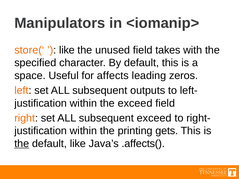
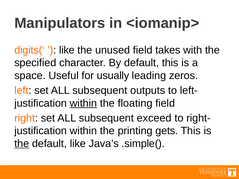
store(‘: store(‘ -> digits(‘ (29, 50)
affects: affects -> usually (113, 76)
within underline: none -> present (83, 103)
the exceed: exceed -> floating (135, 103)
.affects(: .affects( -> .simple( (143, 144)
